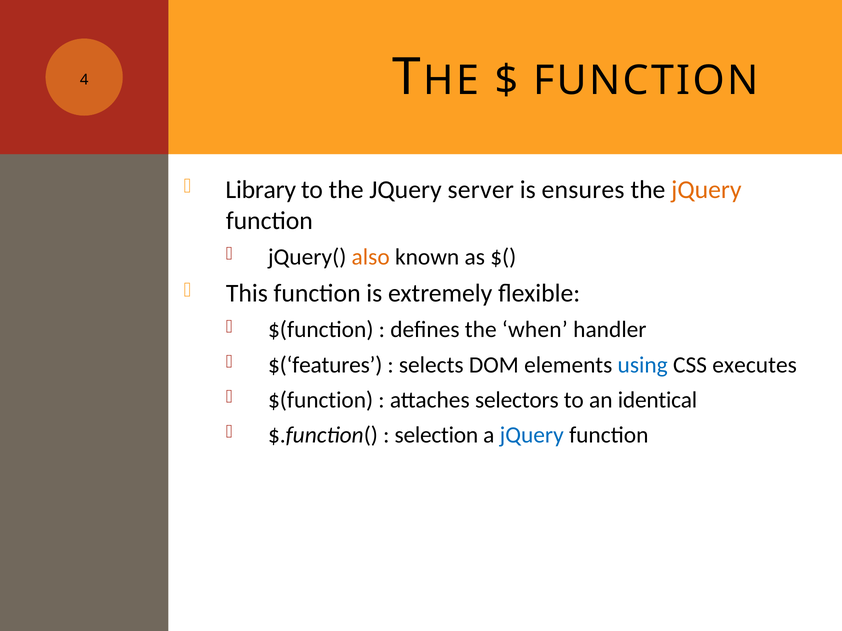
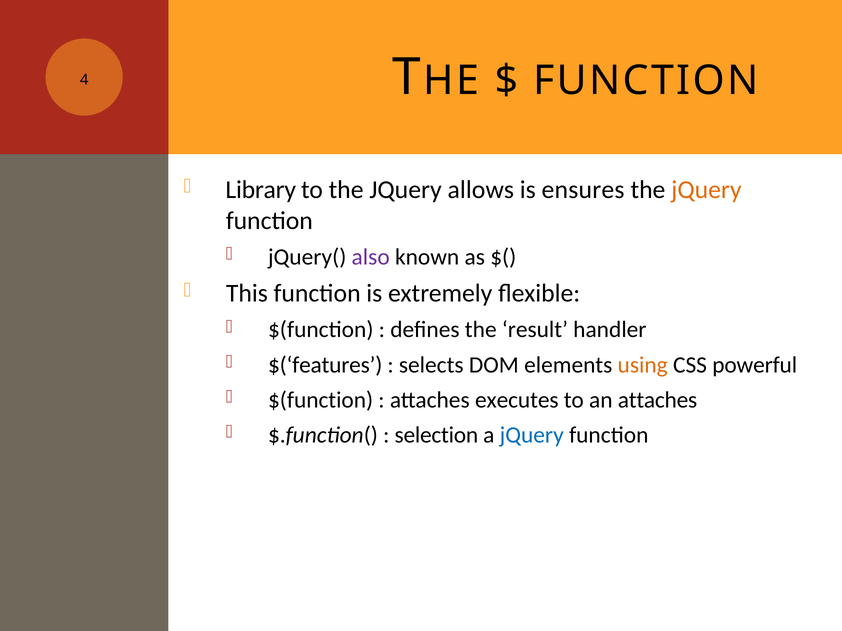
server: server -> allows (481, 190)
also colour: orange -> purple (371, 257)
when: when -> result (535, 330)
using colour: blue -> orange (643, 365)
executes: executes -> powerful (755, 365)
selectors: selectors -> executes (517, 400)
an identical: identical -> attaches (658, 400)
